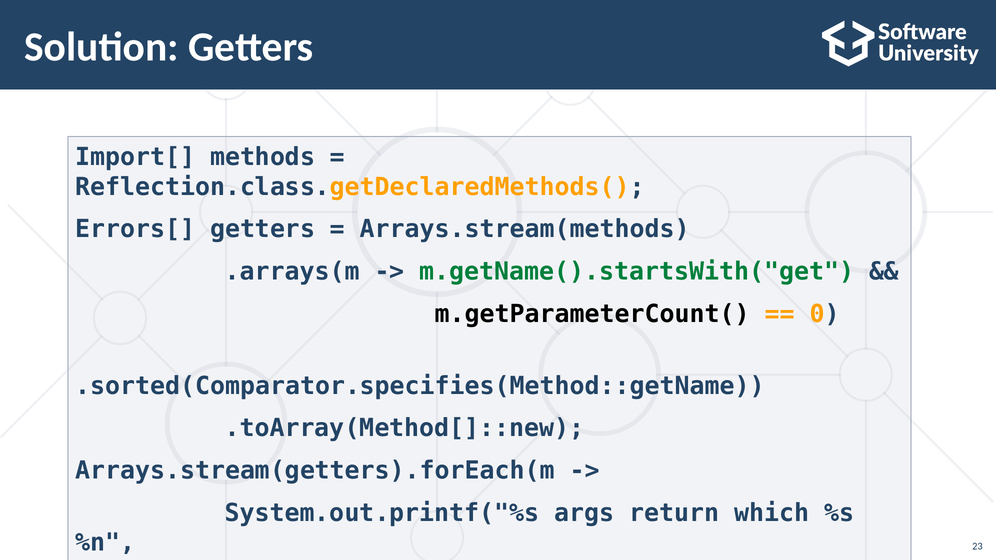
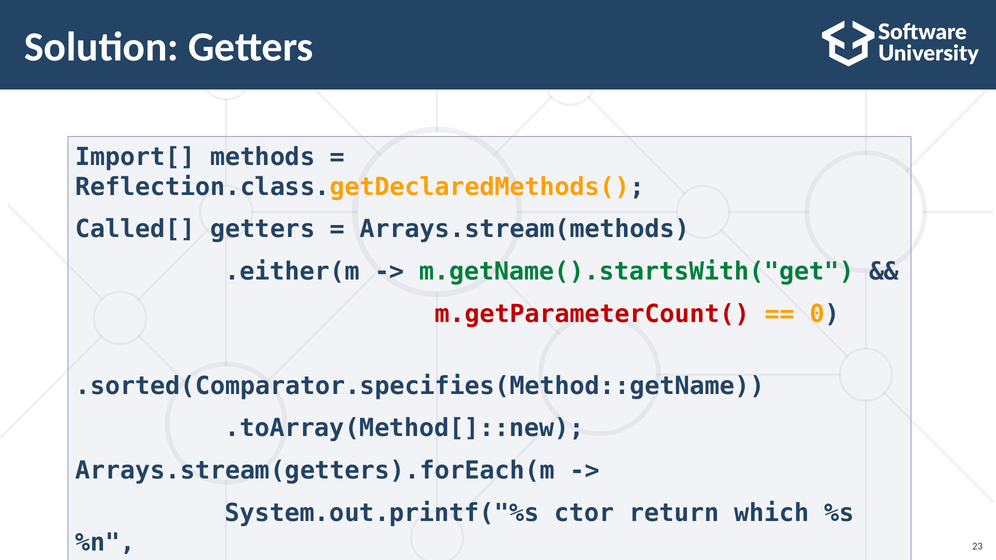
Errors[: Errors[ -> Called[ (135, 229)
.arrays(m: .arrays(m -> .either(m (292, 272)
m.getParameterCount( colour: black -> red (592, 314)
args: args -> ctor (584, 513)
